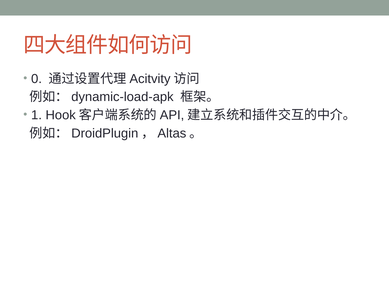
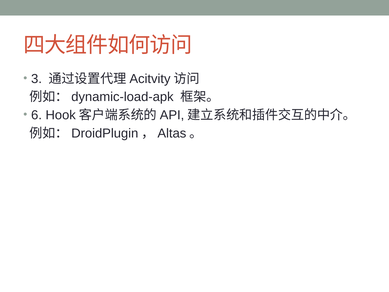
0: 0 -> 3 (37, 79)
1: 1 -> 6 (37, 115)
